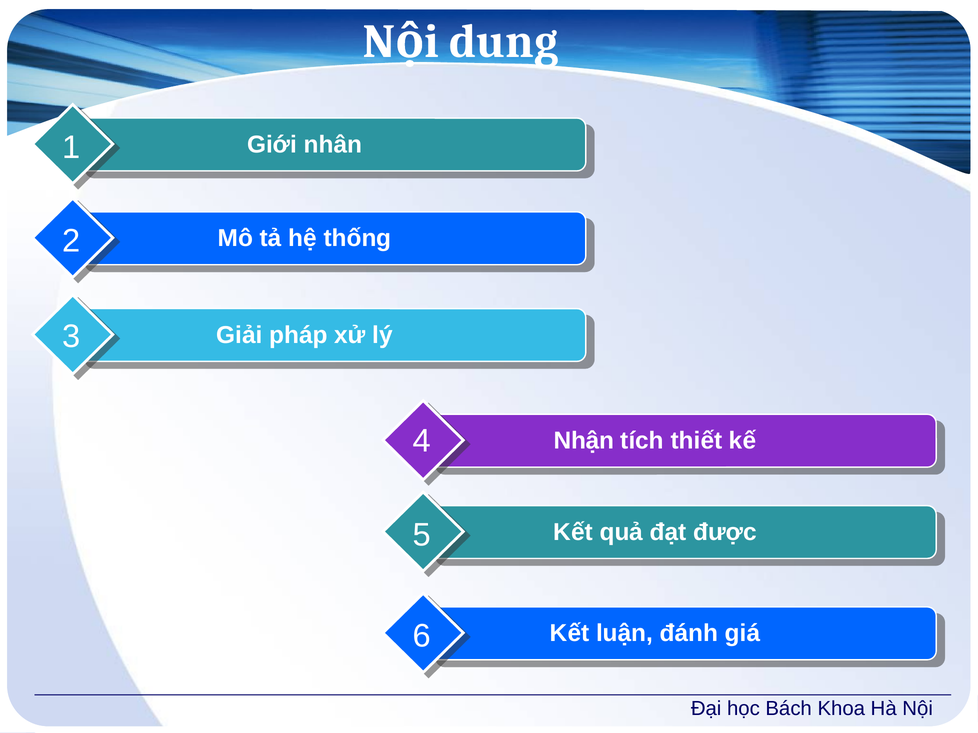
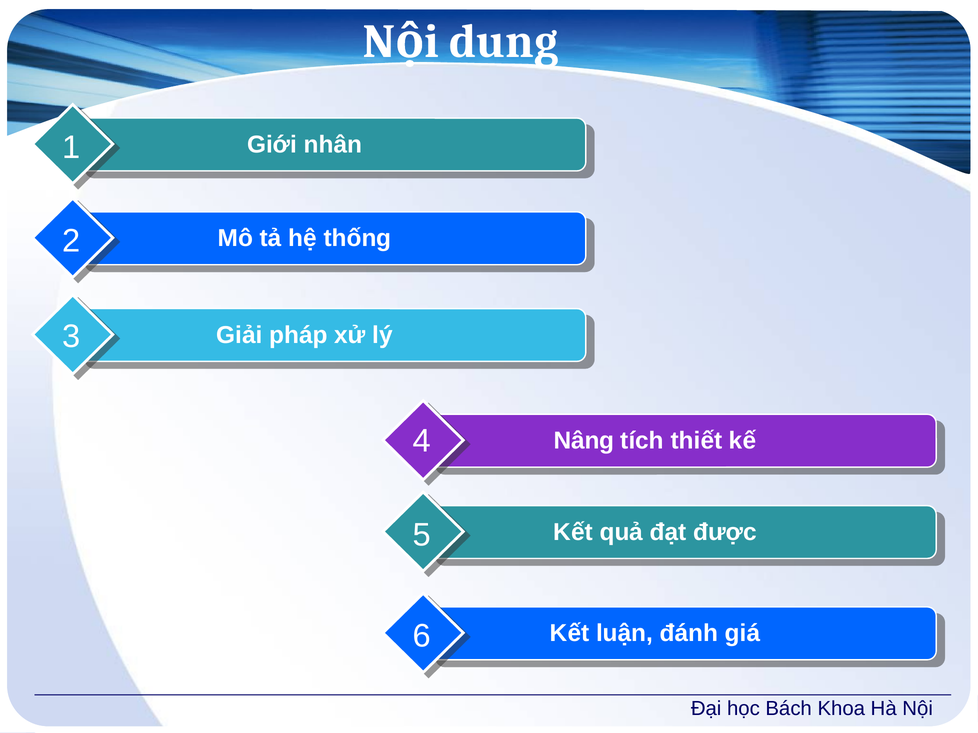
Nhận: Nhận -> Nâng (584, 441)
